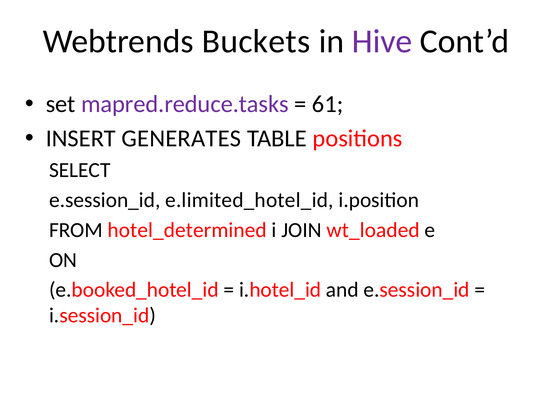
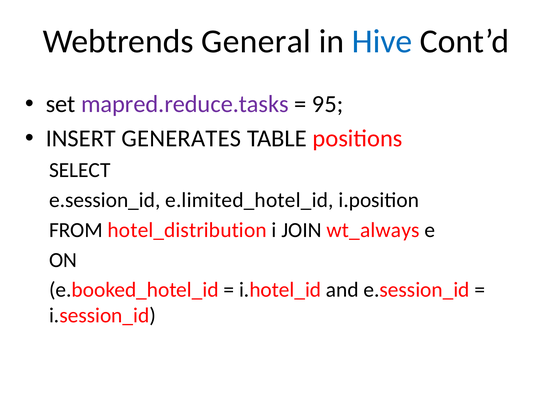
Buckets: Buckets -> General (256, 41)
Hive colour: purple -> blue (382, 41)
61: 61 -> 95 (328, 104)
hotel_determined: hotel_determined -> hotel_distribution (187, 230)
wt_loaded: wt_loaded -> wt_always (373, 230)
